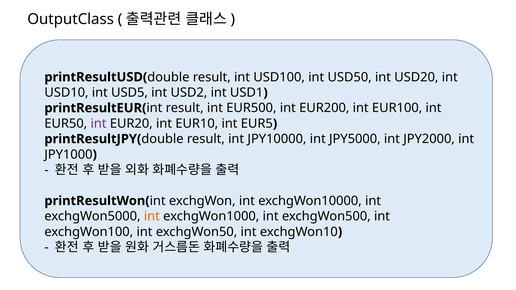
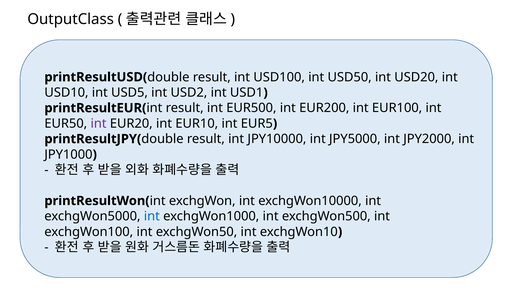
int colour: orange -> blue (152, 216)
